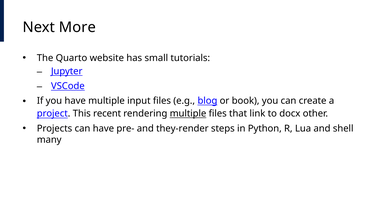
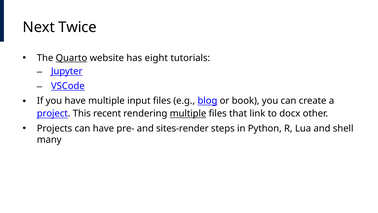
More: More -> Twice (78, 27)
Quarto underline: none -> present (71, 58)
small: small -> eight (156, 58)
they-render: they-render -> sites-render (182, 128)
